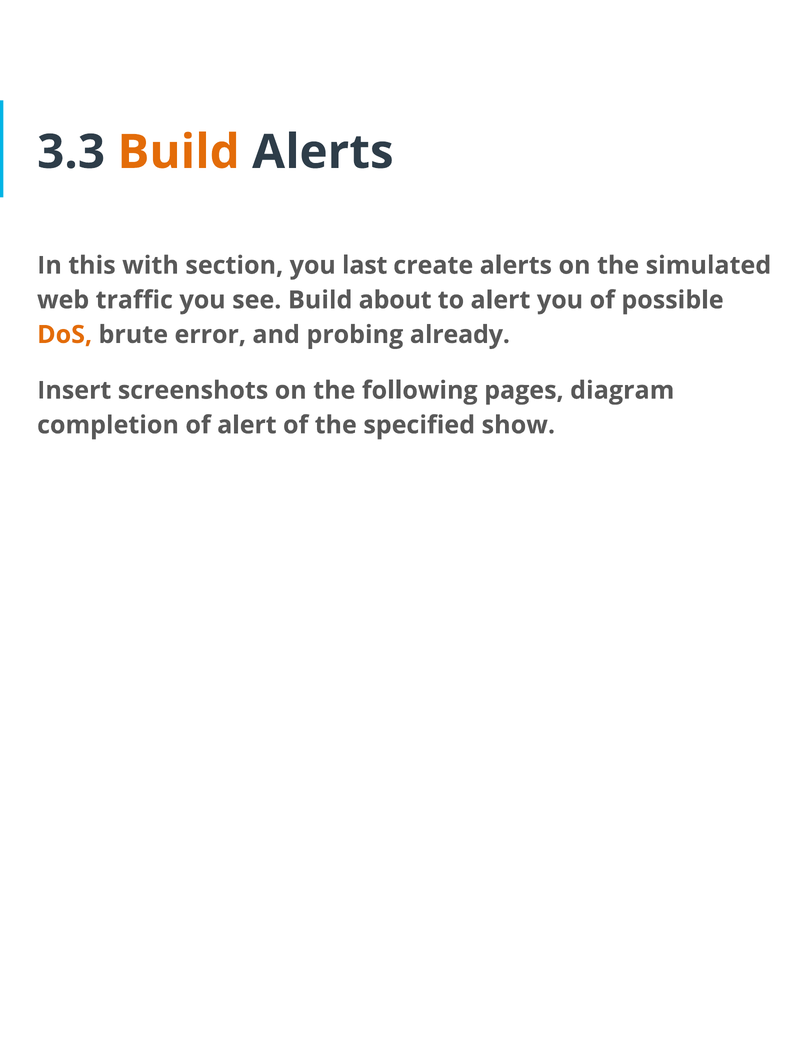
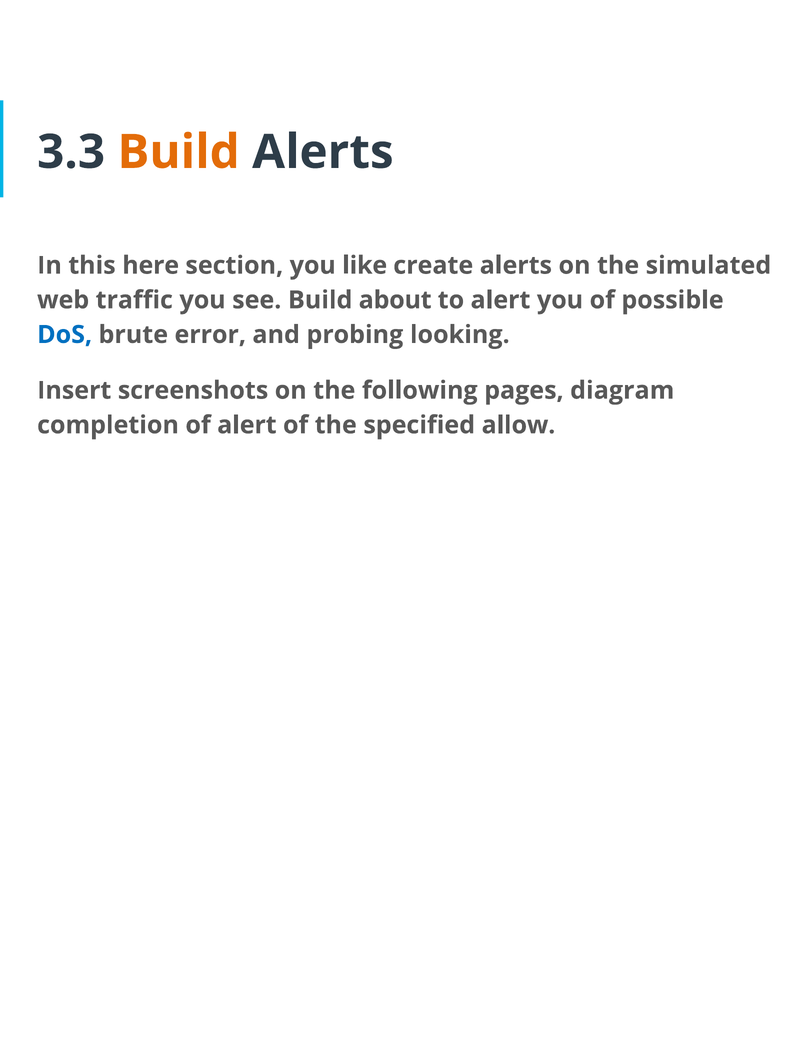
with: with -> here (151, 265)
last: last -> like (365, 265)
DoS colour: orange -> blue (65, 335)
already: already -> looking (460, 335)
show: show -> allow (518, 425)
